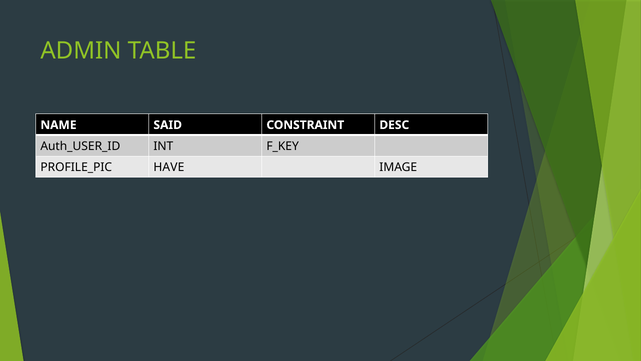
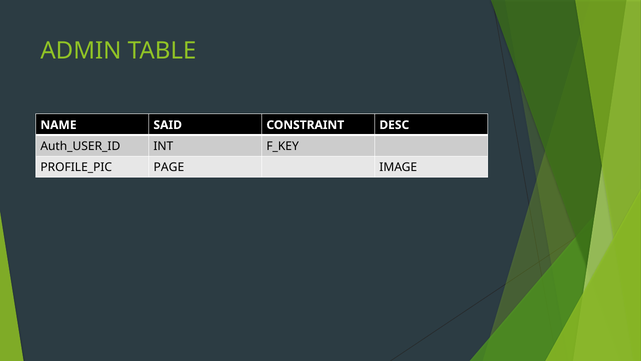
HAVE: HAVE -> PAGE (169, 167)
